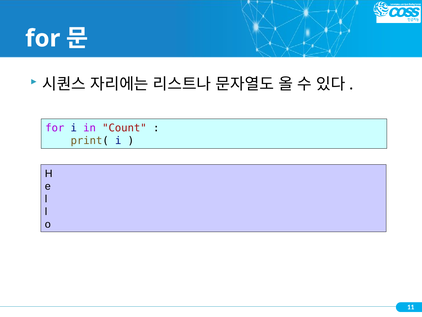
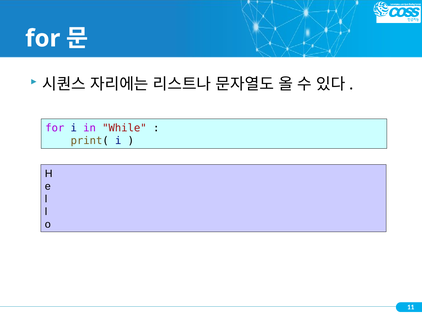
Count: Count -> While (124, 128)
